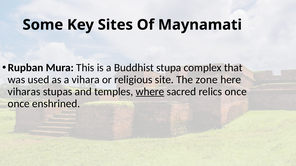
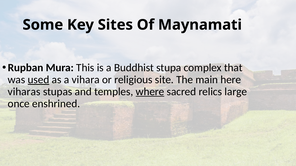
used underline: none -> present (38, 80)
zone: zone -> main (207, 80)
relics once: once -> large (236, 92)
